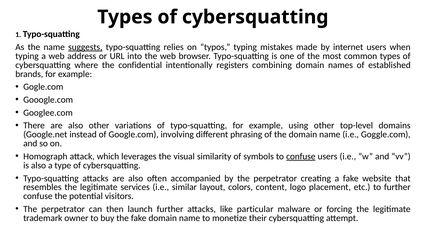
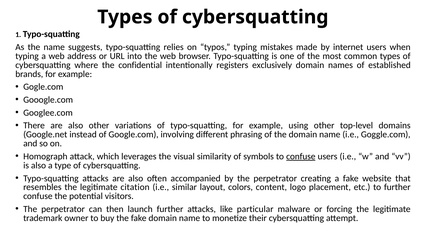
suggests underline: present -> none (85, 47)
combining: combining -> exclusively (272, 65)
services: services -> citation (135, 187)
